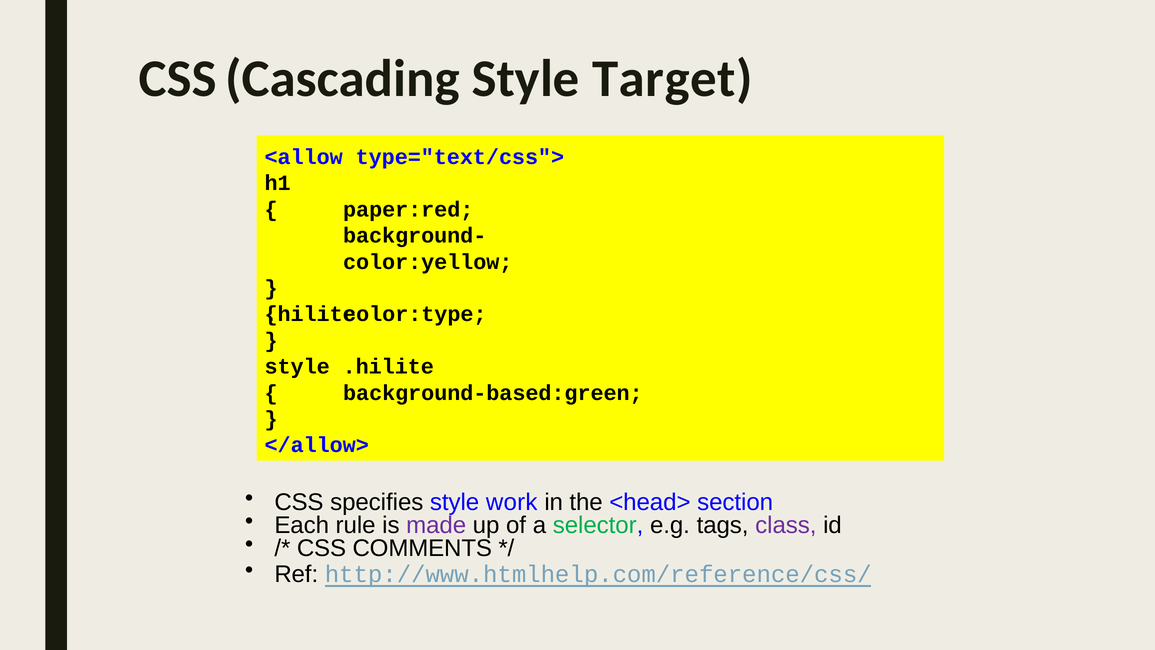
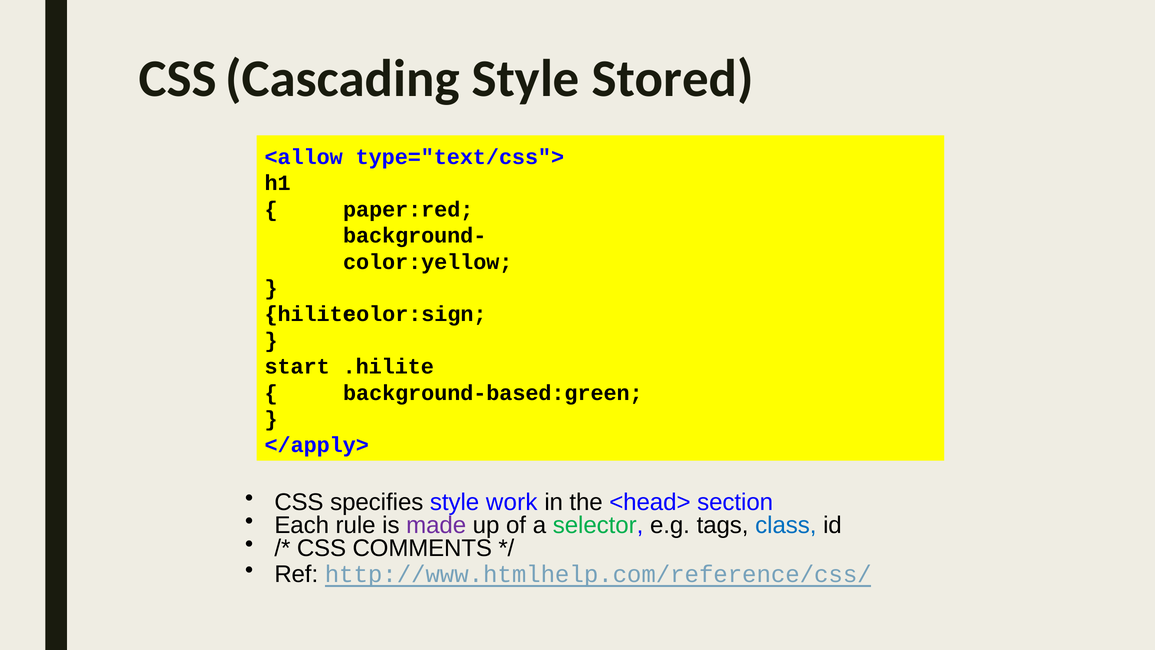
Target: Target -> Stored (673, 79)
color:type: color:type -> color:sign (415, 314)
style: style -> start (297, 366)
</allow>: </allow> -> </apply> (317, 445)
class colour: purple -> blue (786, 525)
